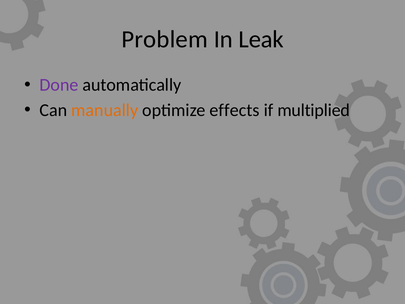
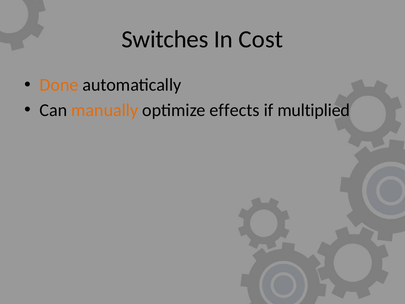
Problem: Problem -> Switches (165, 39)
Leak: Leak -> Cost (261, 39)
Done colour: purple -> orange (59, 85)
